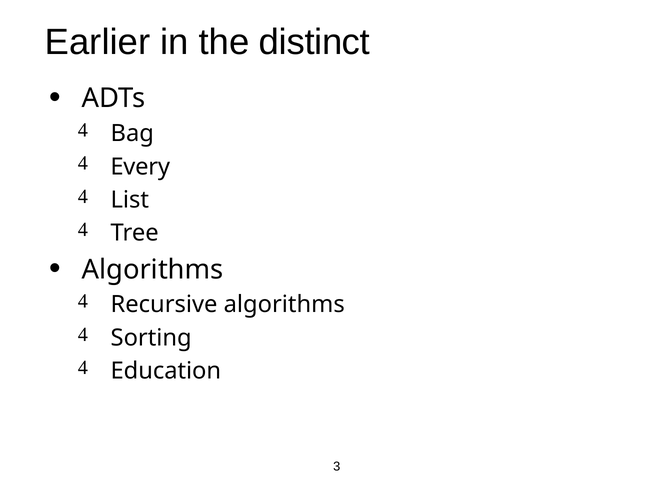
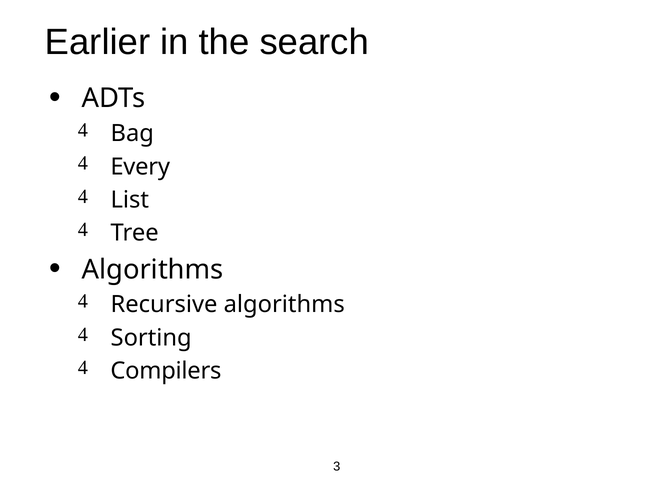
distinct: distinct -> search (314, 42)
Education: Education -> Compilers (166, 371)
